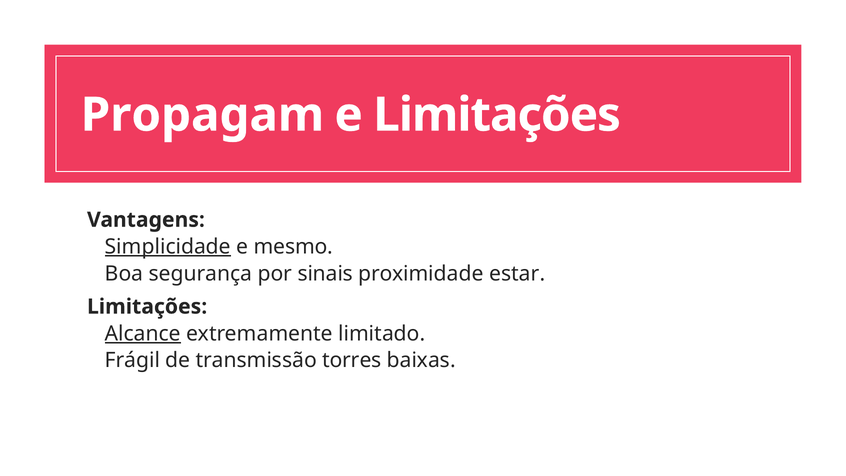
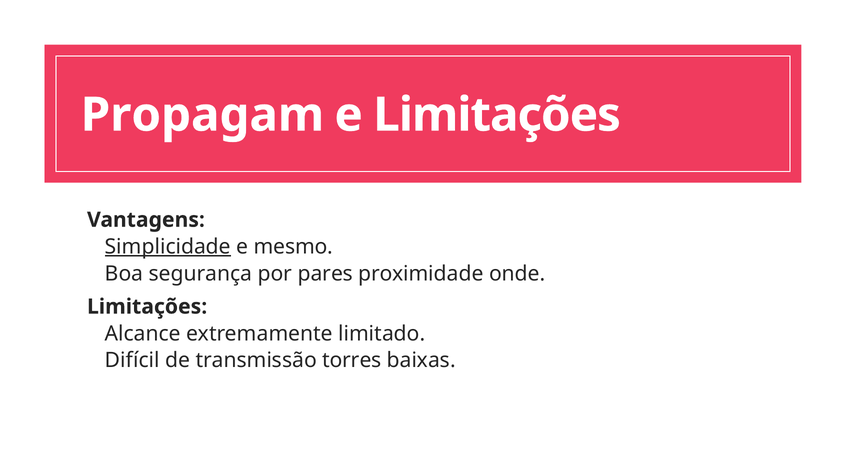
sinais: sinais -> pares (325, 274)
estar: estar -> onde (517, 274)
Alcance underline: present -> none (143, 333)
Frágil: Frágil -> Difícil (132, 360)
